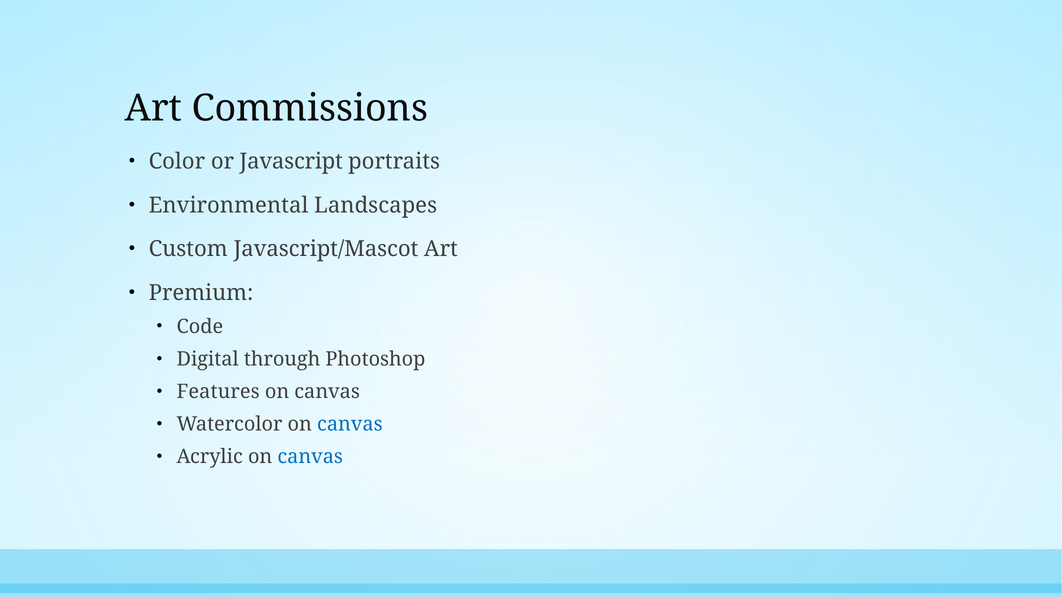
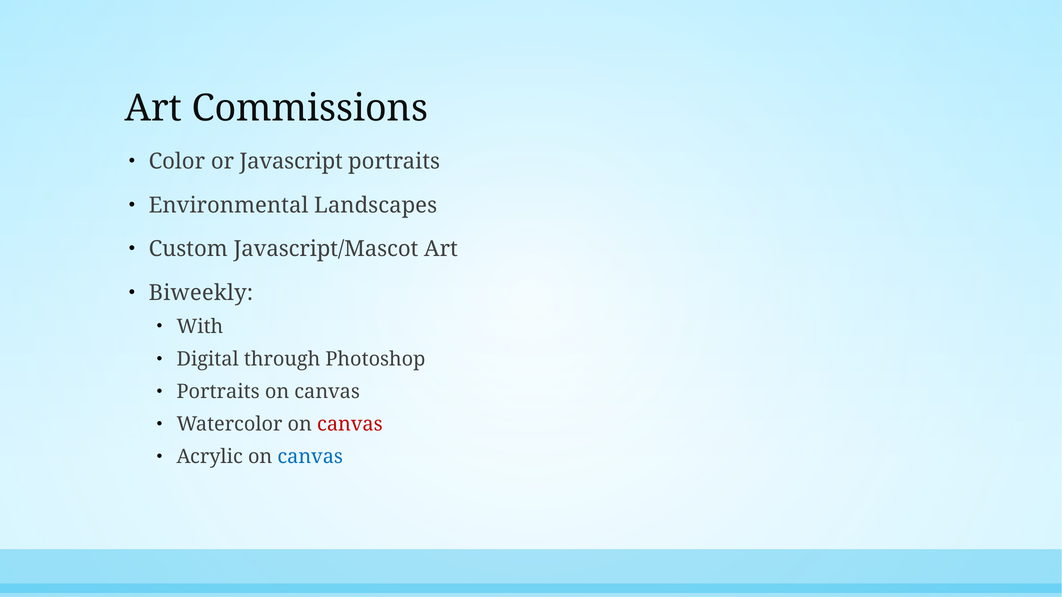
Premium: Premium -> Biweekly (201, 293)
Code: Code -> With (200, 327)
Features: Features -> Portraits (218, 392)
canvas colour: blue -> red (350, 425)
